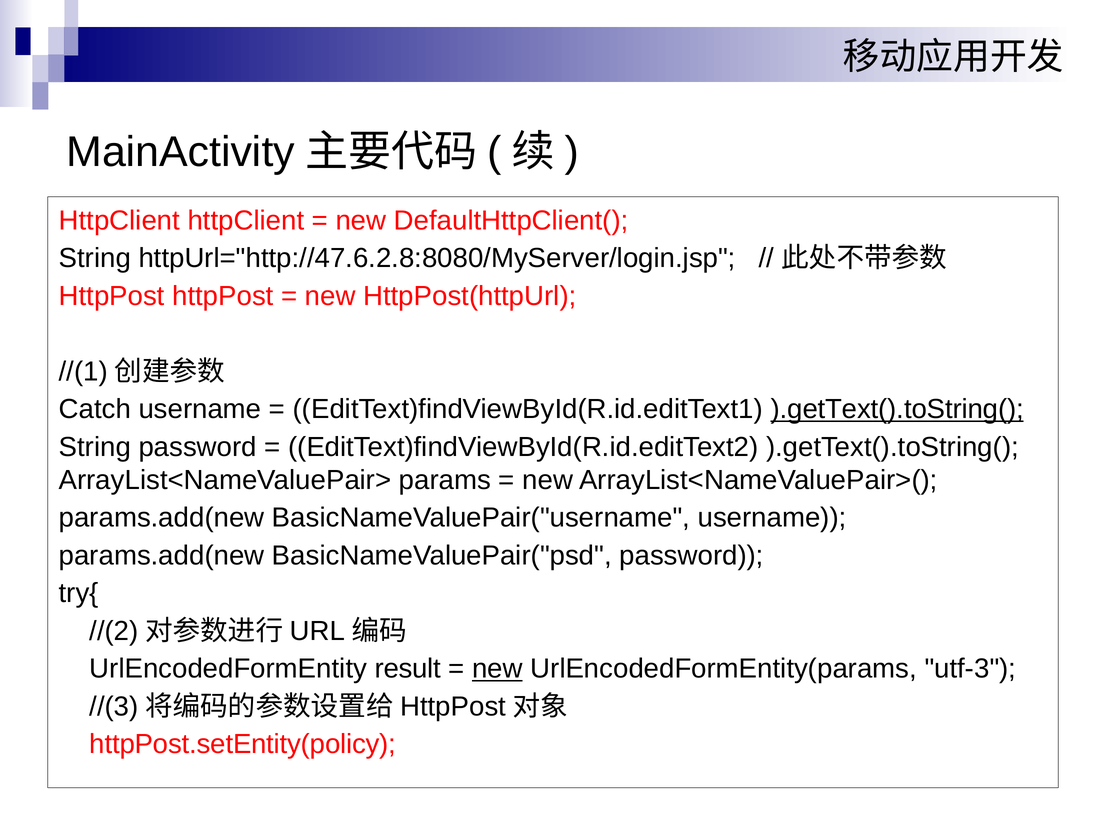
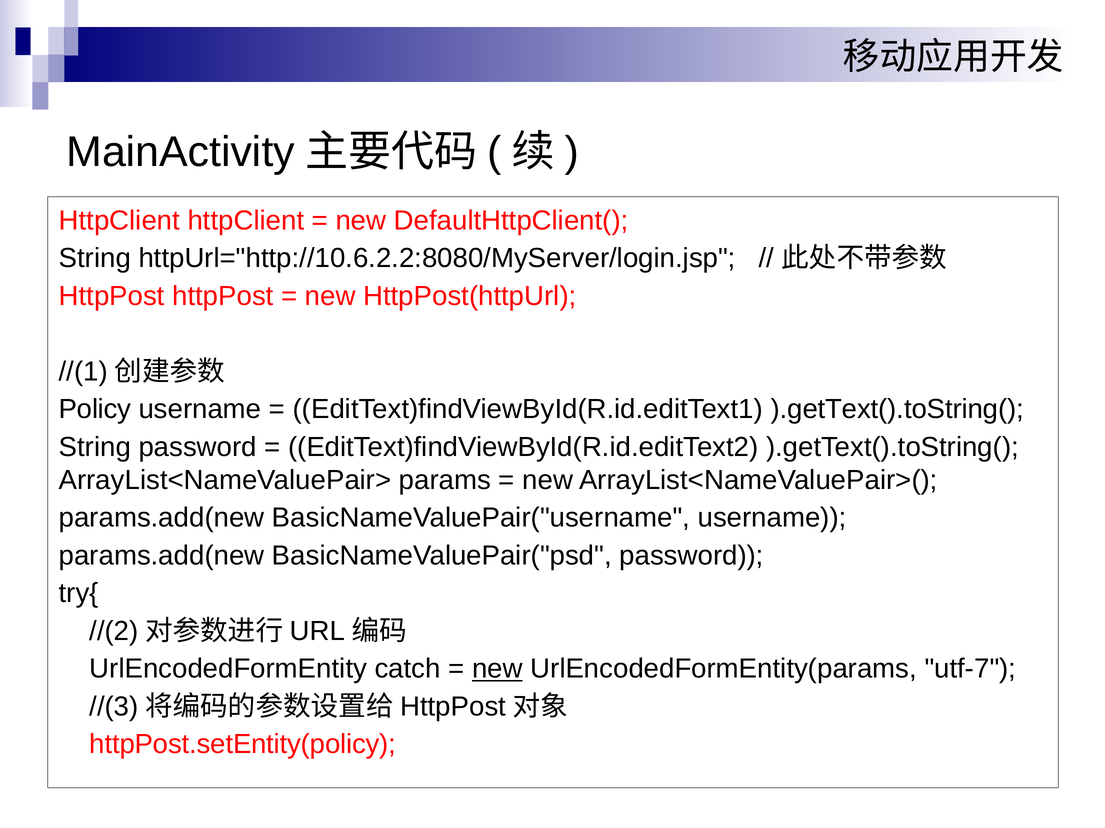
httpUrl="http://47.6.2.8:8080/MyServer/login.jsp: httpUrl="http://47.6.2.8:8080/MyServer/login.jsp -> httpUrl="http://10.6.2.2:8080/MyServer/login.jsp (437, 259)
Catch: Catch -> Policy (95, 410)
).getText().toString( underline: present -> none (897, 410)
result: result -> catch (408, 669)
utf-3: utf-3 -> utf-7 (970, 669)
